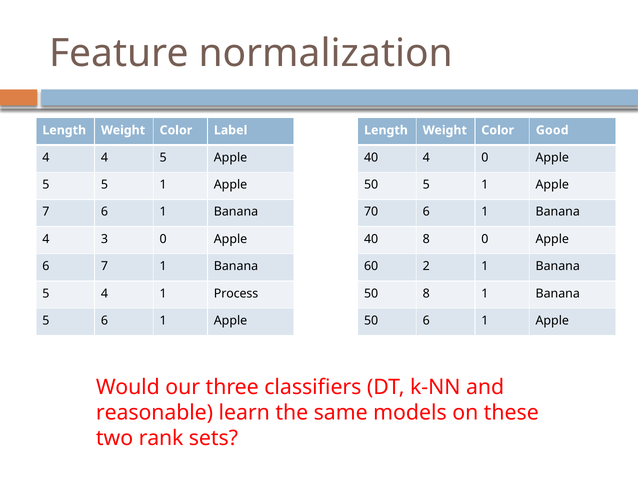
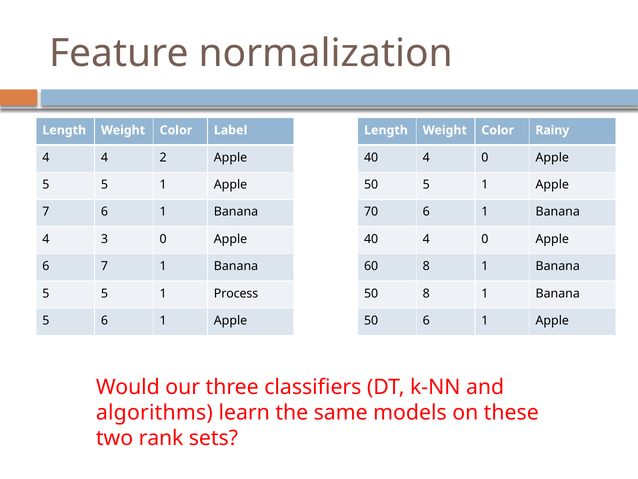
Good: Good -> Rainy (552, 130)
4 5: 5 -> 2 (163, 157)
8: 8 -> 4 (426, 239)
60 2: 2 -> 8 (426, 266)
4: 4 -> 5 (105, 293)
reasonable: reasonable -> algorithms (154, 412)
